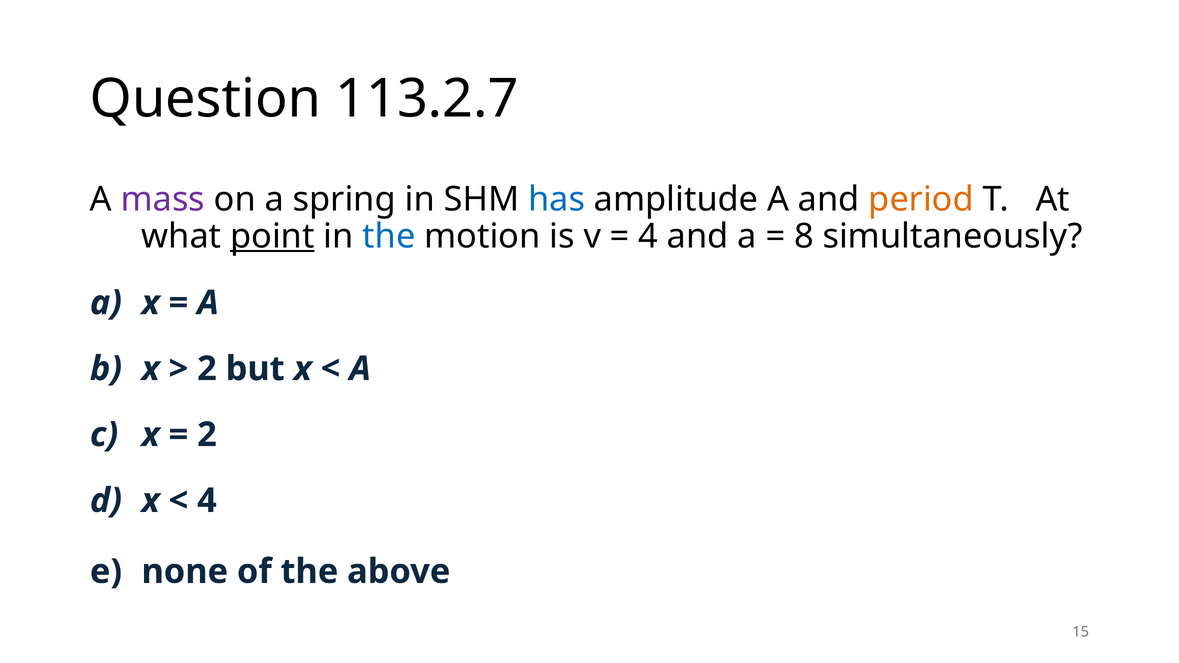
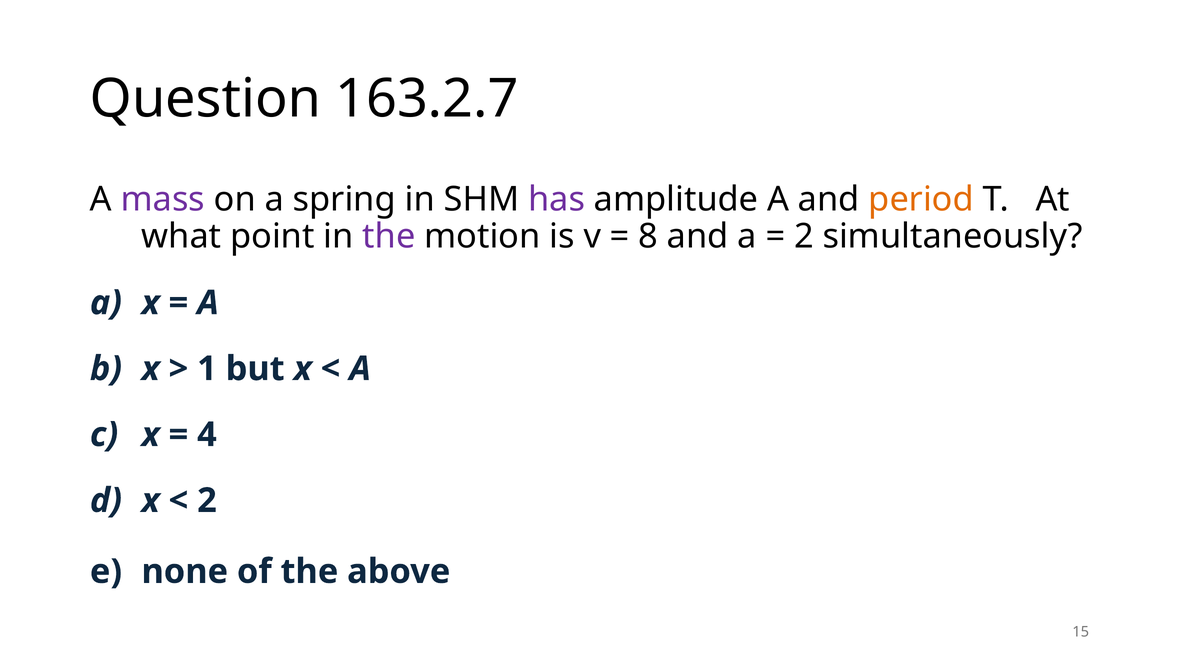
113.2.7: 113.2.7 -> 163.2.7 (427, 99)
has colour: blue -> purple (557, 199)
point underline: present -> none (272, 236)
the colour: blue -> purple (389, 236)
4: 4 -> 8 (648, 236)
8: 8 -> 2 (804, 236)
2: 2 -> 1 (207, 369)
2: 2 -> 4 (207, 435)
4: 4 -> 2 (207, 501)
